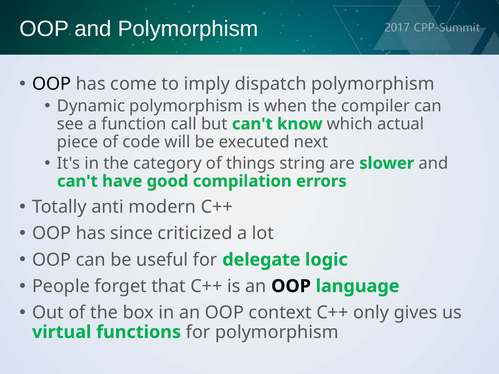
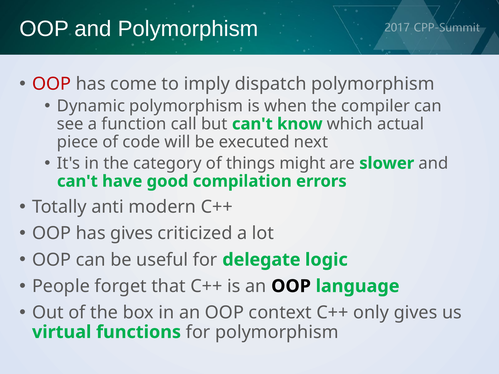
OOP colour: black -> red (52, 84)
string: string -> might (302, 163)
has since: since -> gives (132, 233)
